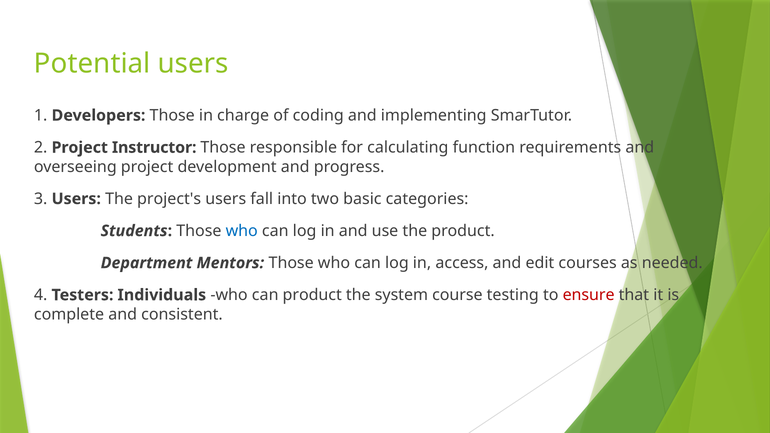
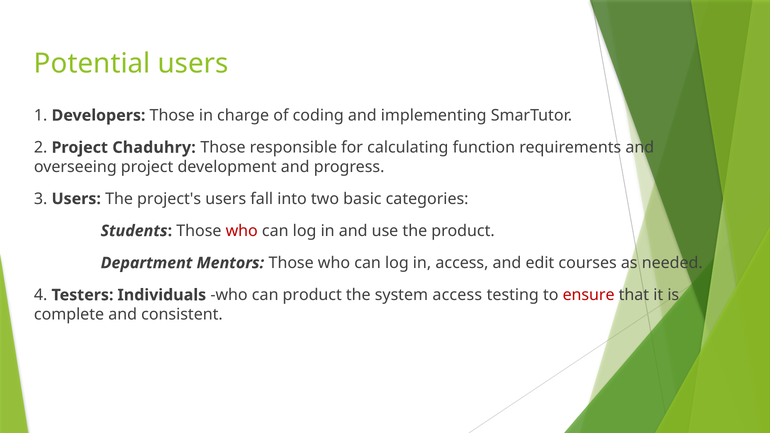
Instructor: Instructor -> Chaduhry (154, 148)
who colour: blue -> red (242, 231)
system course: course -> access (457, 295)
